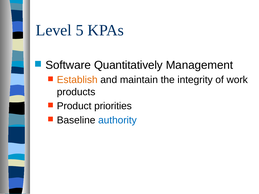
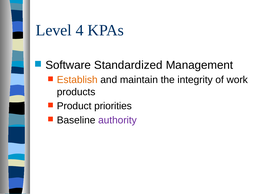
5: 5 -> 4 (80, 30)
Quantitatively: Quantitatively -> Standardized (128, 65)
authority colour: blue -> purple (117, 120)
